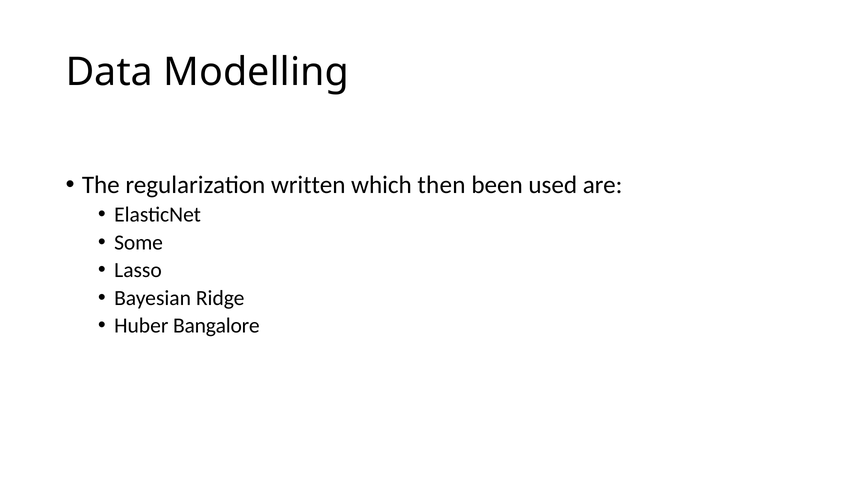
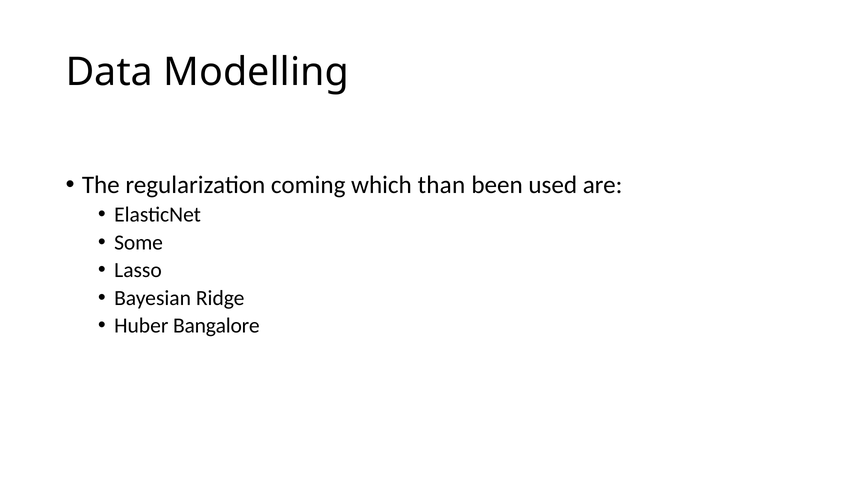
written: written -> coming (308, 185)
then: then -> than (441, 185)
